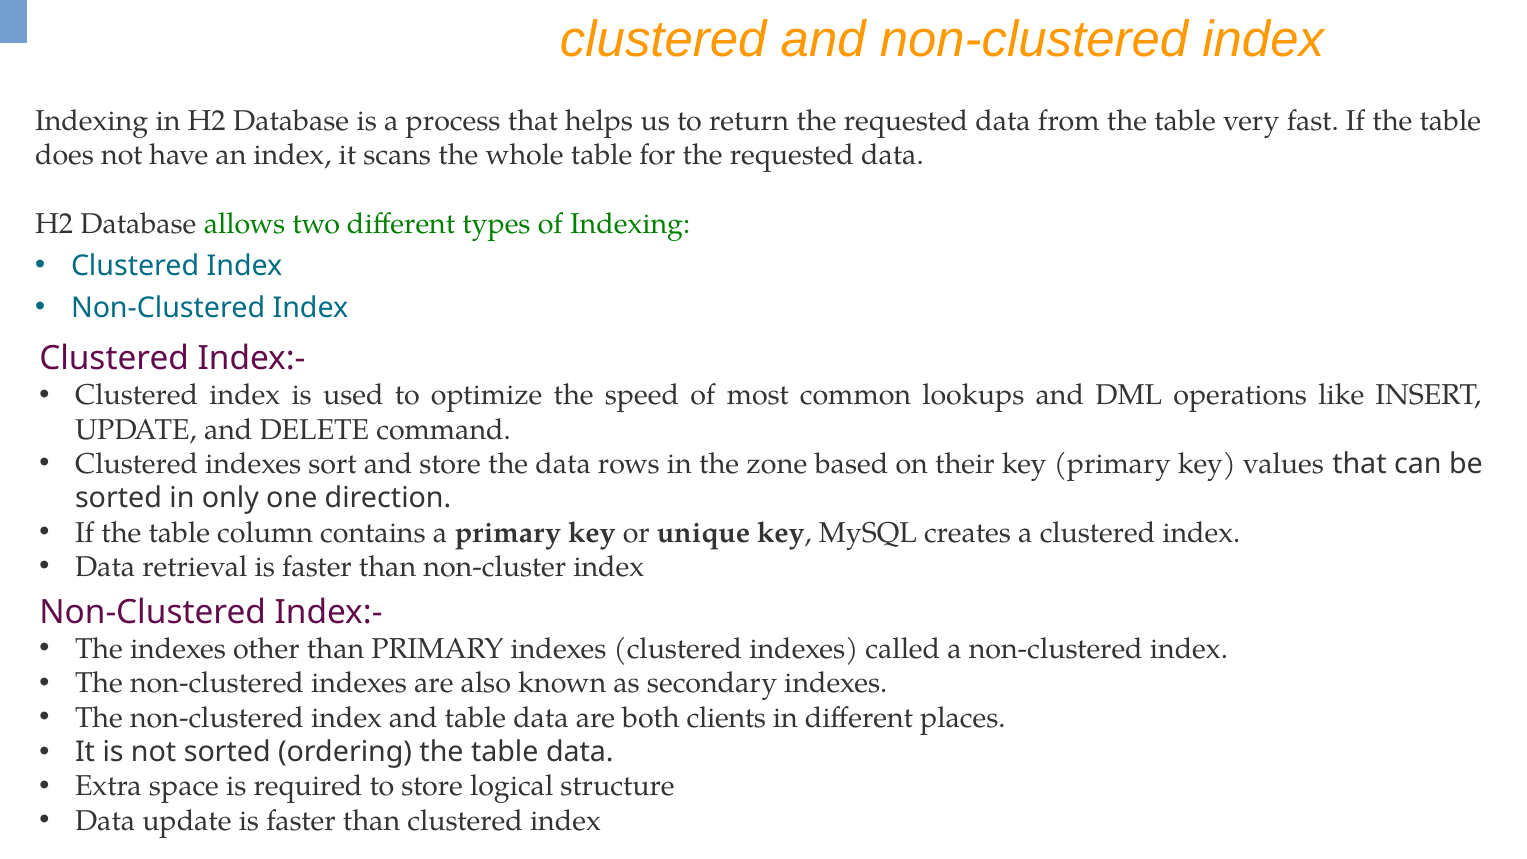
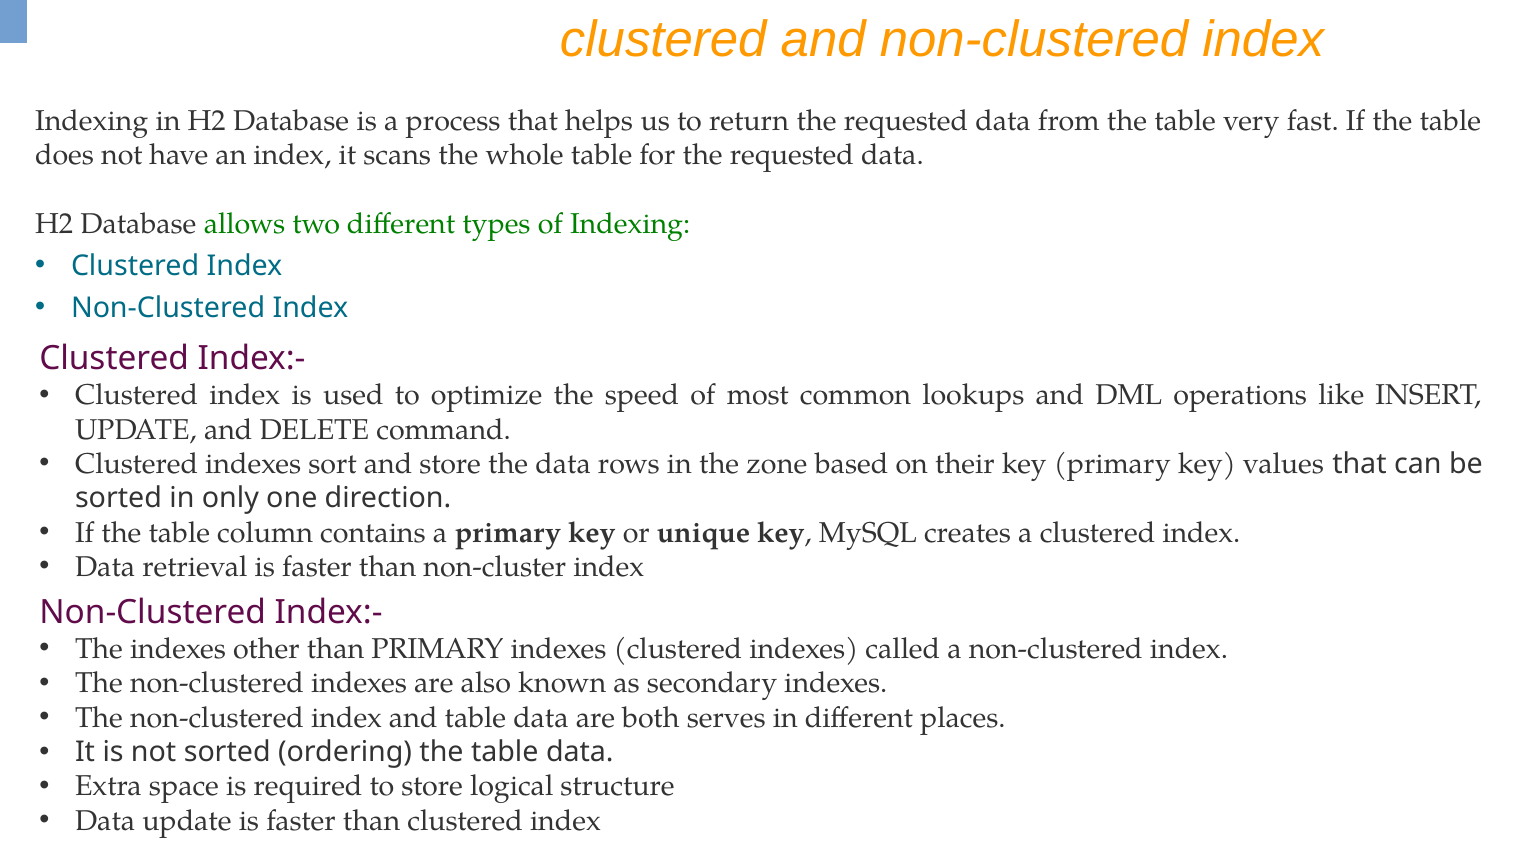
clients: clients -> serves (726, 718)
